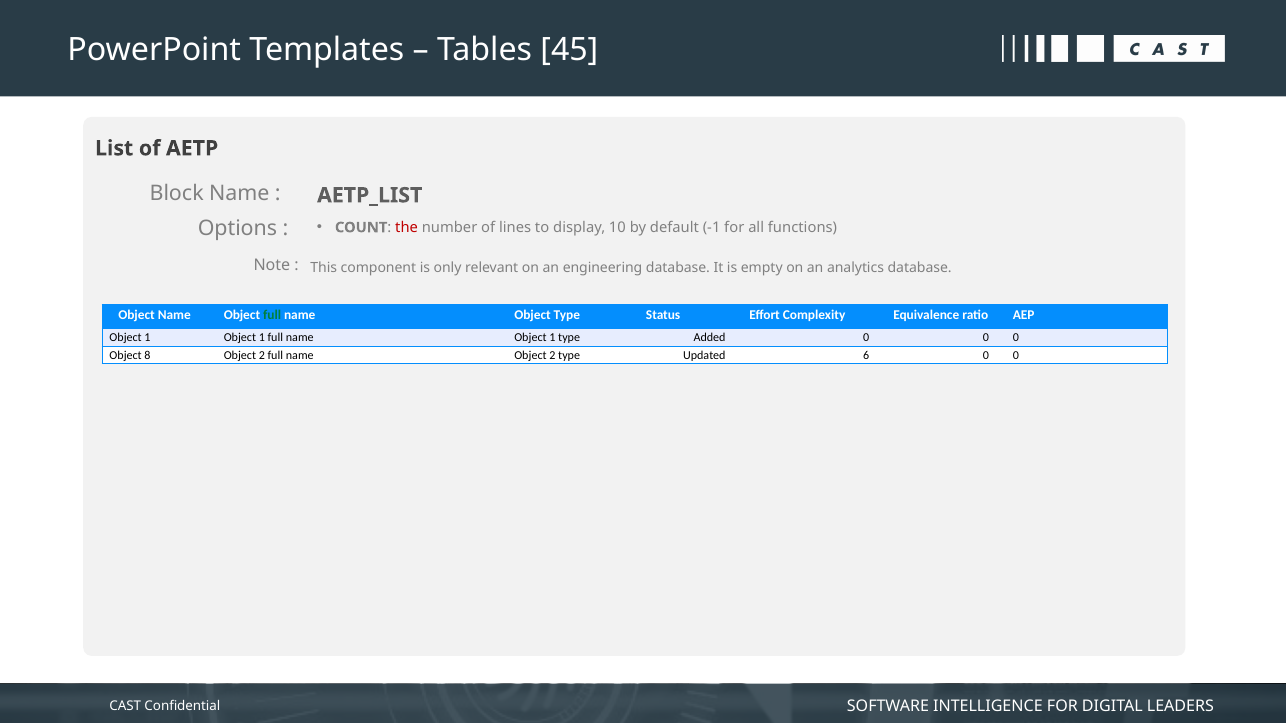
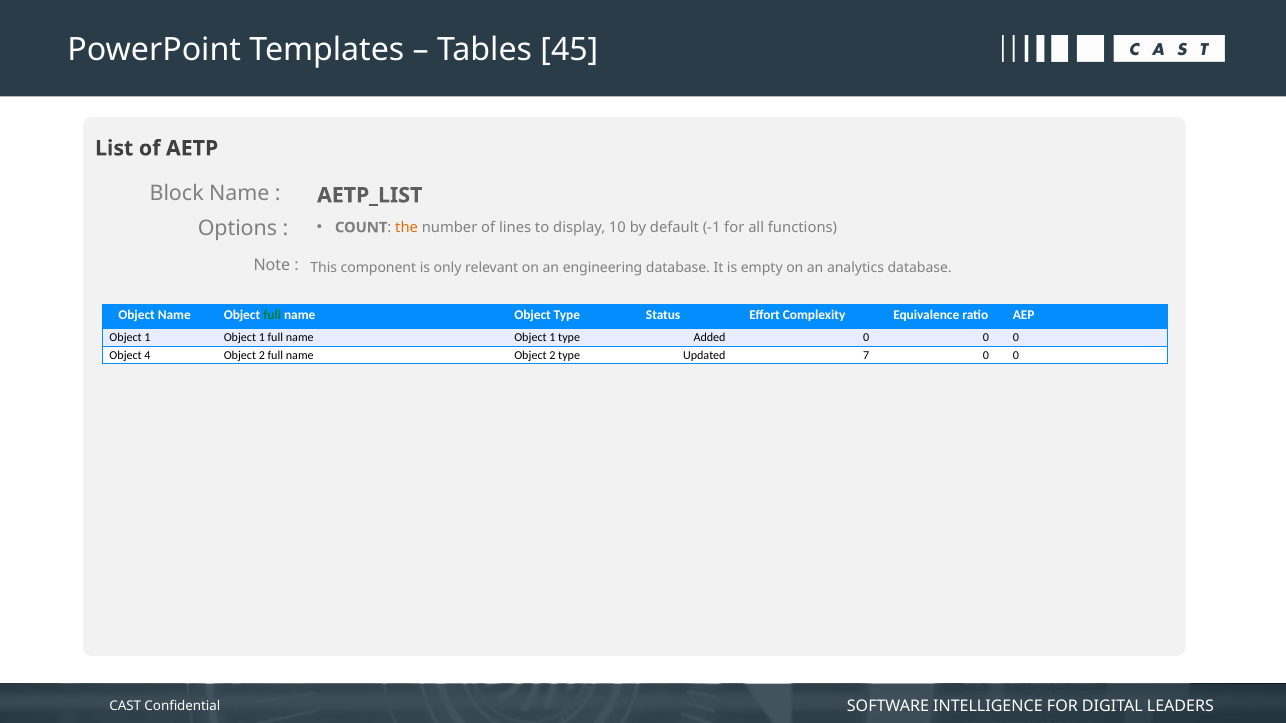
the colour: red -> orange (407, 228)
8: 8 -> 4 (148, 356)
6: 6 -> 7 (866, 356)
